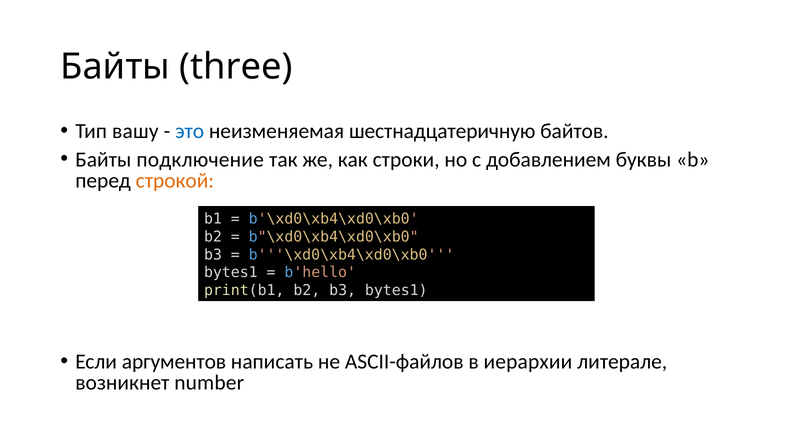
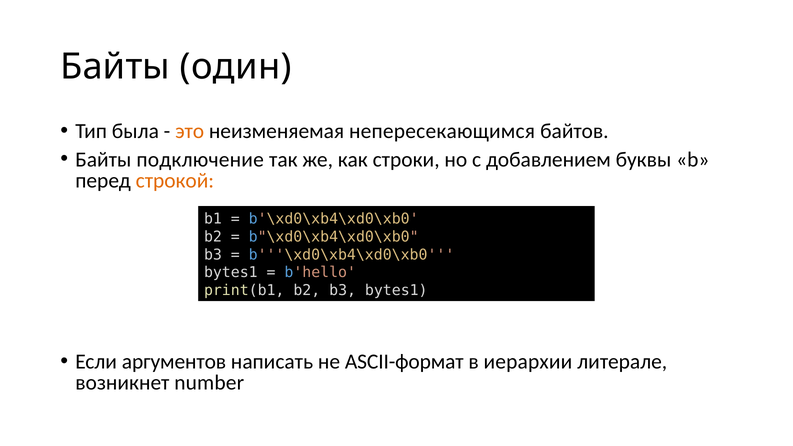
three: three -> один (236, 67)
вашу: вашу -> была (135, 131)
это colour: blue -> orange (190, 131)
шестнадцатеричную: шестнадцатеричную -> непересекающимся (442, 131)
ASCII-файлов: ASCII-файлов -> ASCII-формат (404, 362)
